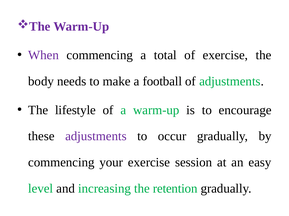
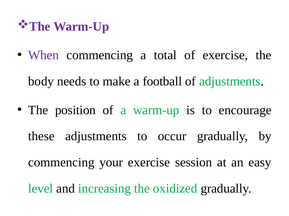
lifestyle: lifestyle -> position (75, 110)
adjustments colour: purple -> black (96, 137)
retention: retention -> oxidized (175, 189)
